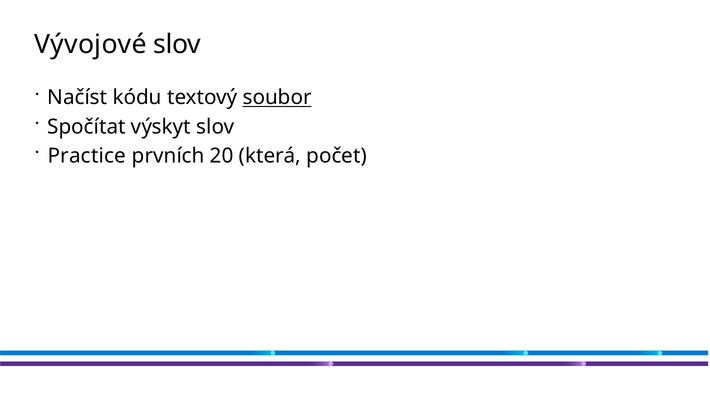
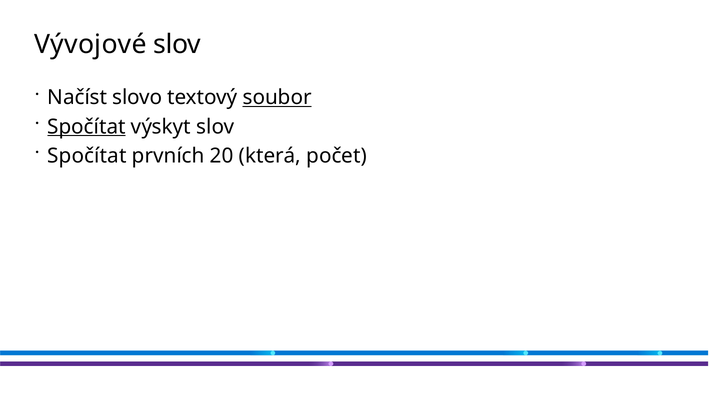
kódu: kódu -> slovo (137, 97)
Spočítat underline: none -> present (86, 126)
Practice: Practice -> Spočítat (87, 155)
